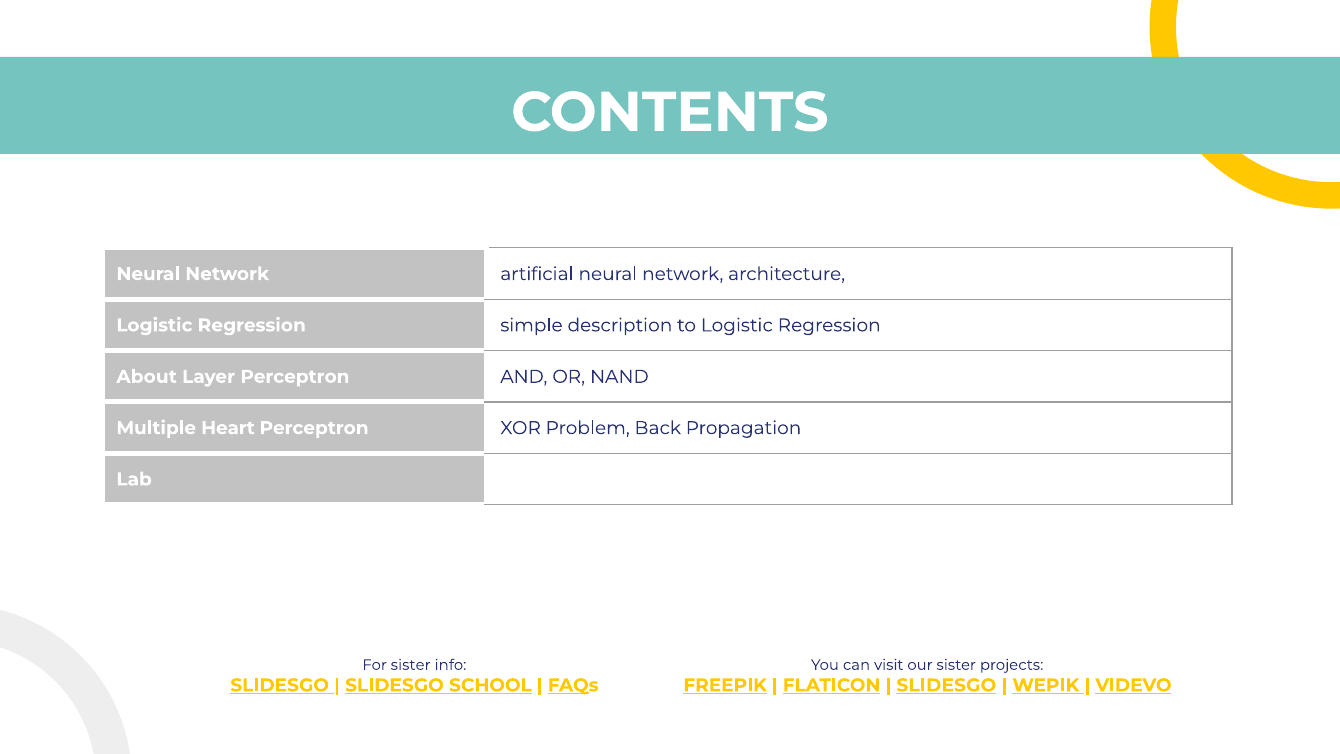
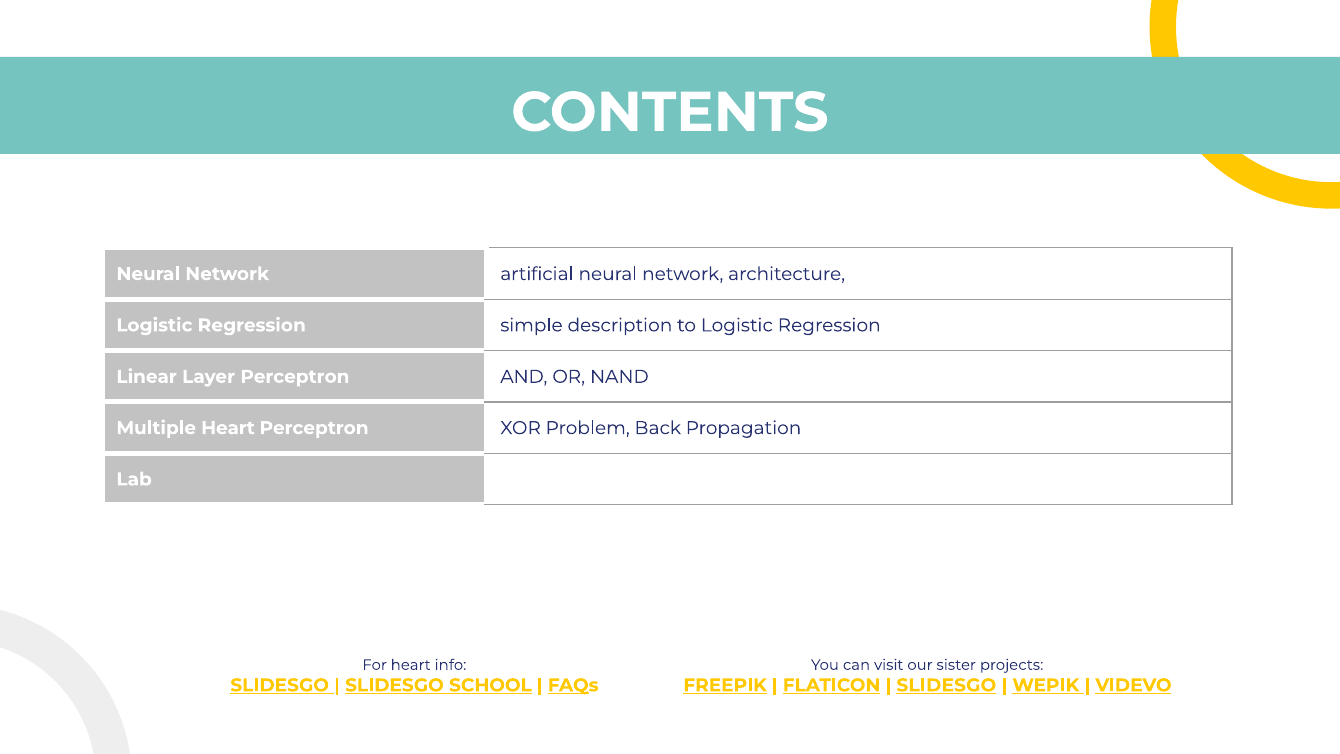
About: About -> Linear (147, 377)
For sister: sister -> heart (411, 665)
